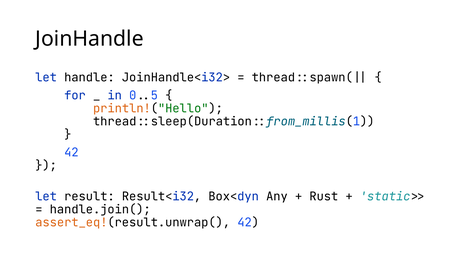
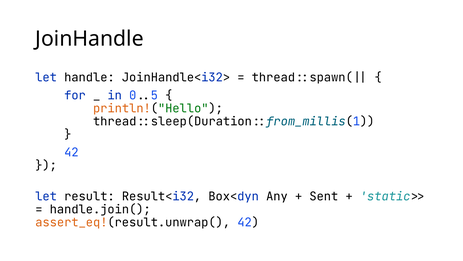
Rust: Rust -> Sent (324, 196)
